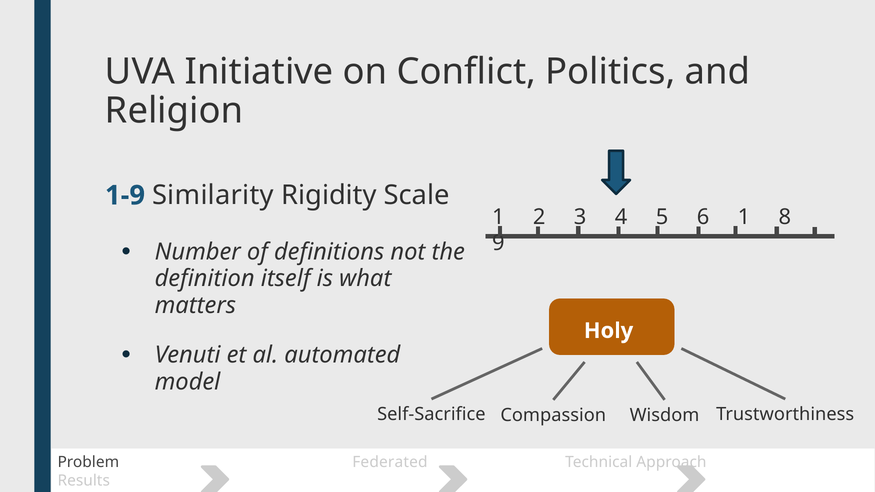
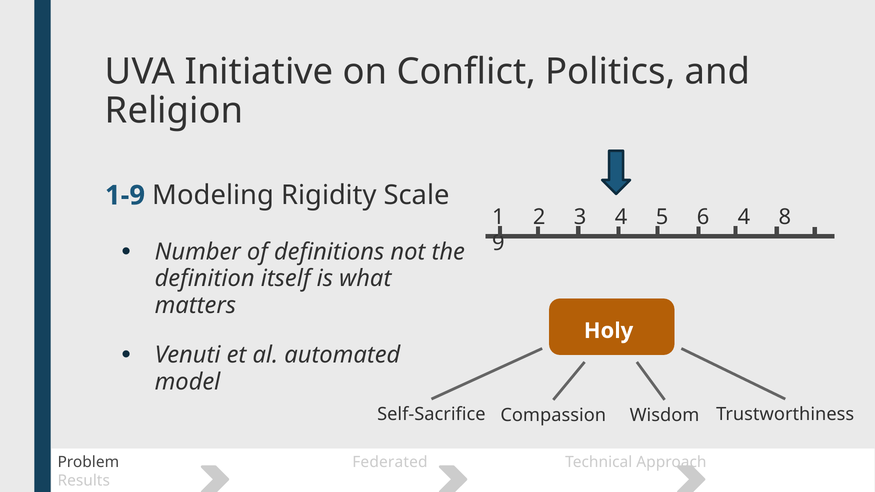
Similarity: Similarity -> Modeling (213, 196)
1: 1 -> 4 (744, 217)
